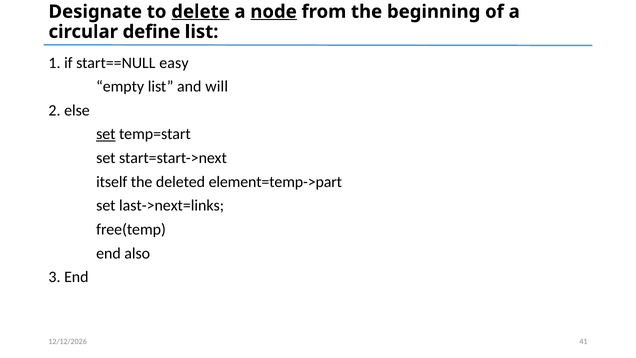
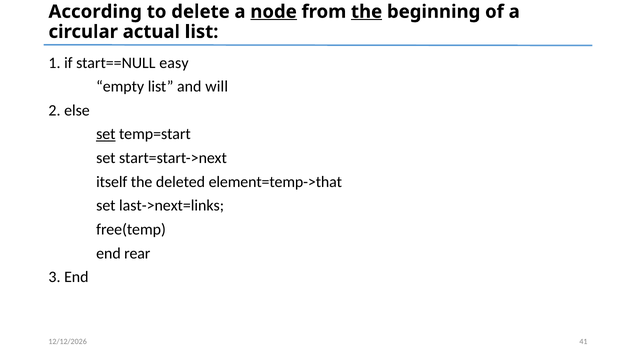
Designate: Designate -> According (95, 12)
delete underline: present -> none (200, 12)
the underline: none -> present (367, 12)
define: define -> actual (151, 32)
element=temp->part: element=temp->part -> element=temp->that (275, 182)
also: also -> rear (137, 253)
